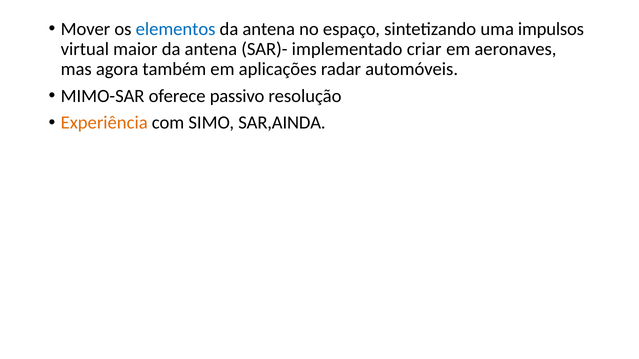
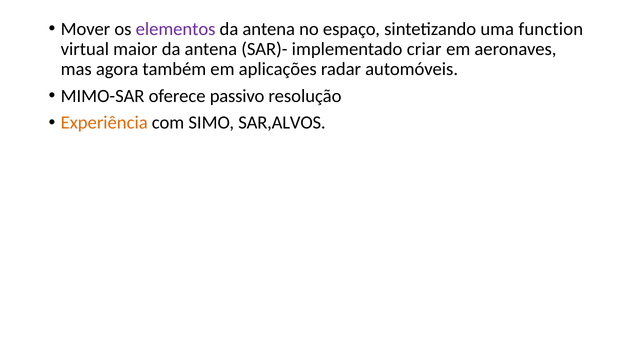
elementos colour: blue -> purple (176, 29)
impulsos: impulsos -> function (551, 29)
SAR,AINDA: SAR,AINDA -> SAR,ALVOS (282, 123)
